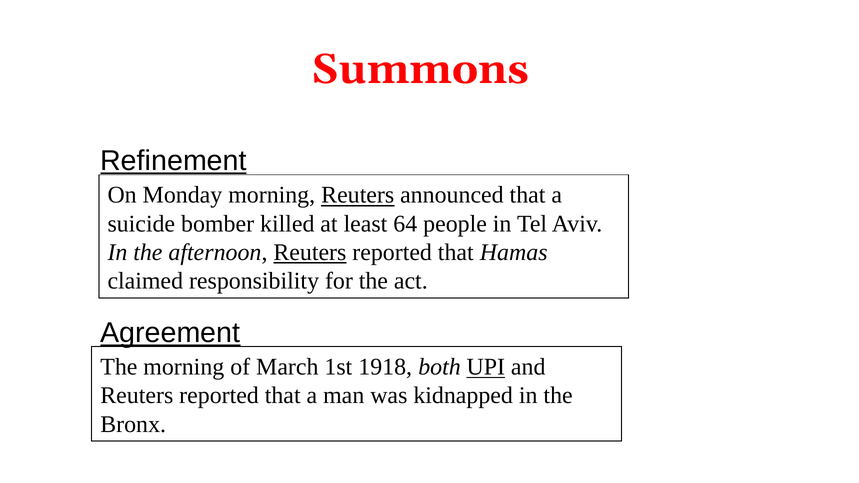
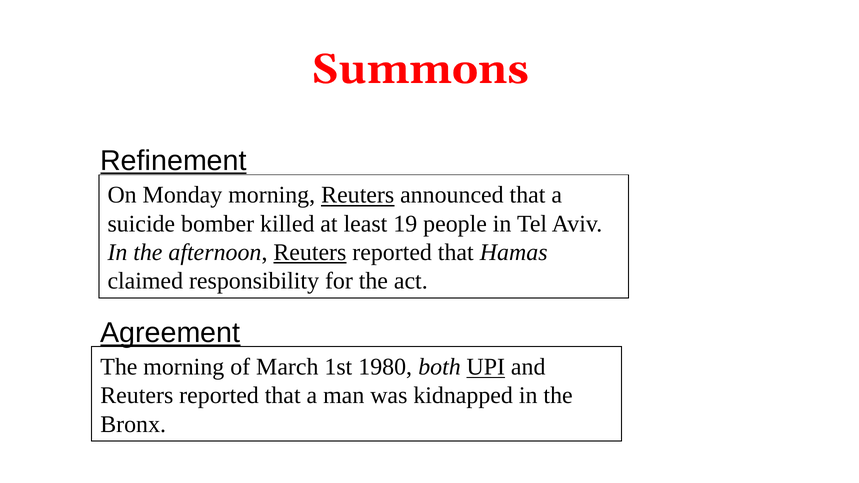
64: 64 -> 19 (405, 224)
1918: 1918 -> 1980 (385, 367)
